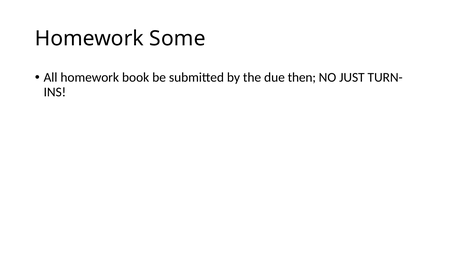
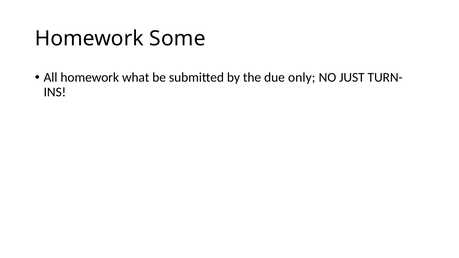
book: book -> what (136, 78)
then: then -> only (302, 78)
